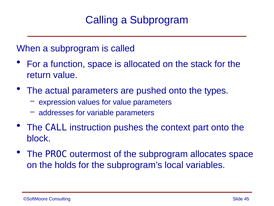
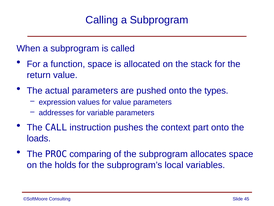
block: block -> loads (39, 138)
outermost: outermost -> comparing (90, 154)
